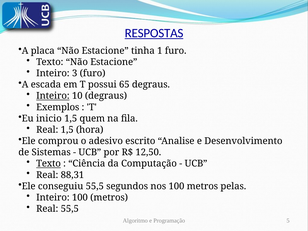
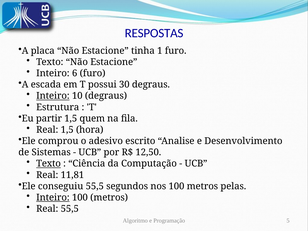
RESPOSTAS underline: present -> none (154, 33)
3: 3 -> 6 (75, 73)
65: 65 -> 30 (124, 85)
Exemplos: Exemplos -> Estrutura (58, 107)
inicio: inicio -> partir (49, 118)
88,31: 88,31 -> 11,81 (72, 175)
Inteiro underline: none -> present (53, 197)
